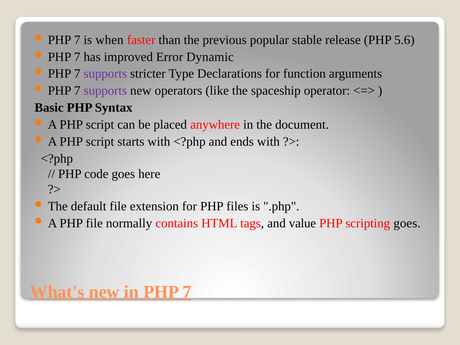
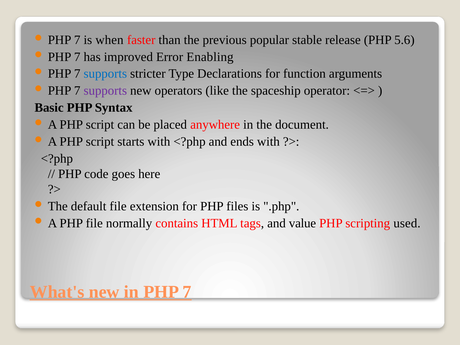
Dynamic: Dynamic -> Enabling (210, 57)
supports colour: purple -> blue (105, 74)
scripting goes: goes -> used (407, 223)
